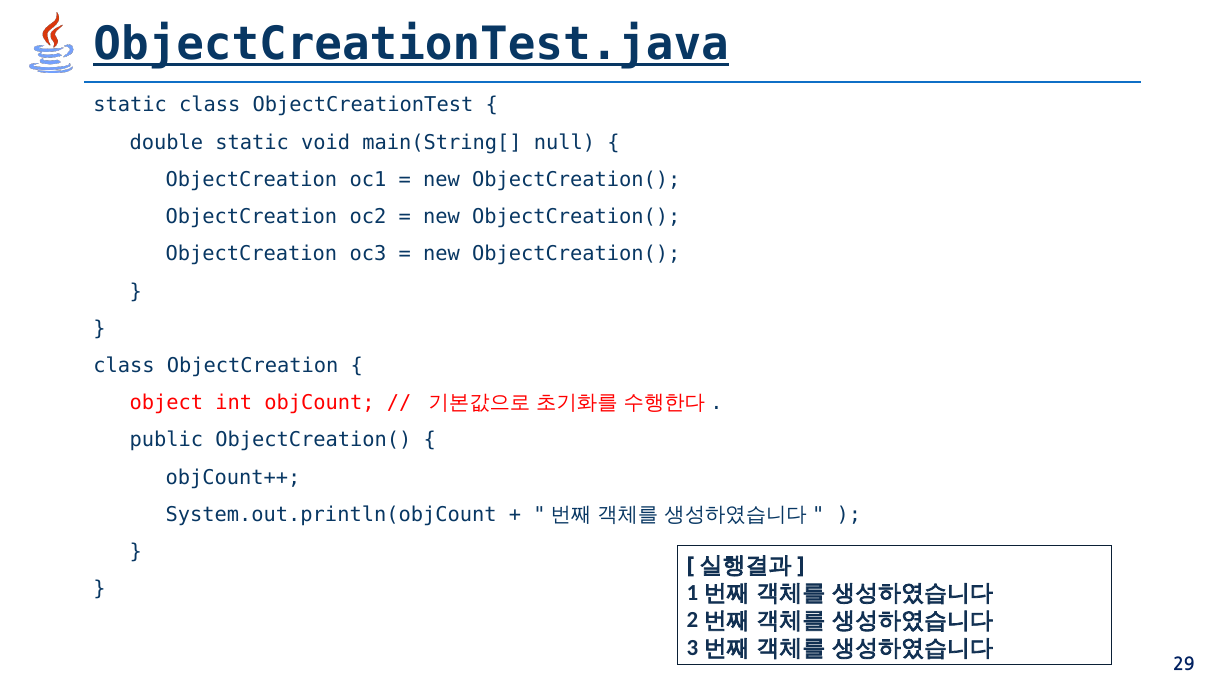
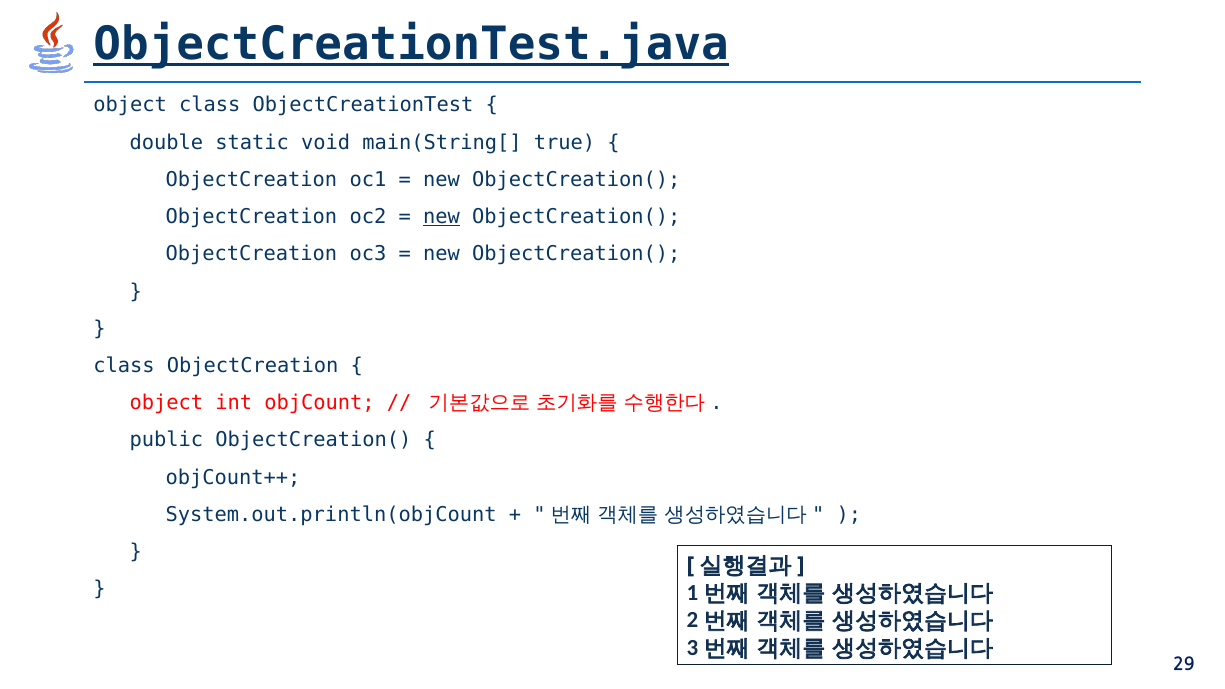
static: static -> object (130, 105)
null: null -> true (565, 142)
new underline: none -> present (441, 217)
